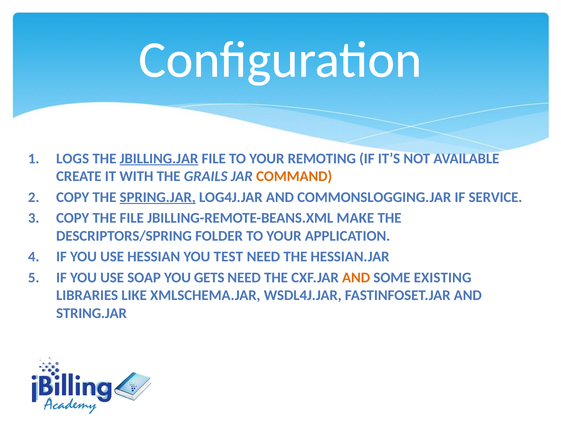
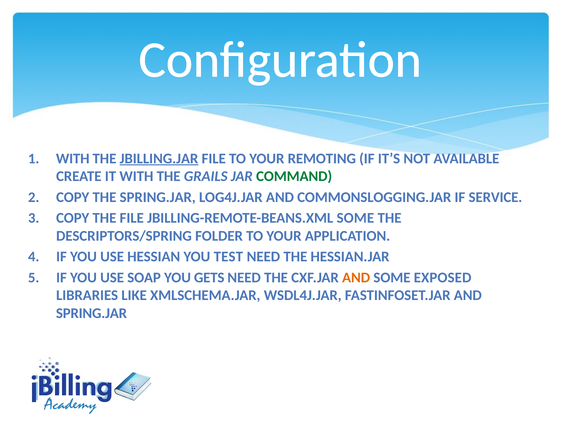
LOGS: LOGS -> WITH (73, 158)
COMMAND colour: orange -> green (294, 176)
SPRING.JAR underline: present -> none (158, 197)
JBILLING-REMOTE-BEANS.XML MAKE: MAKE -> SOME (355, 218)
EXISTING: EXISTING -> EXPOSED (443, 277)
STRING.JAR: STRING.JAR -> SPRING.JAR (91, 313)
